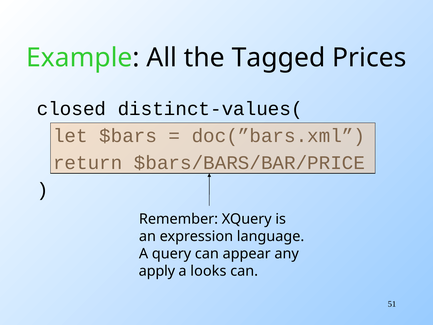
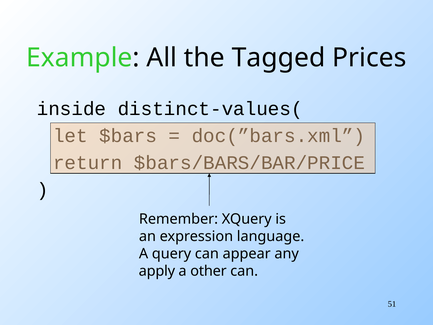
closed: closed -> inside (71, 109)
looks: looks -> other (208, 271)
